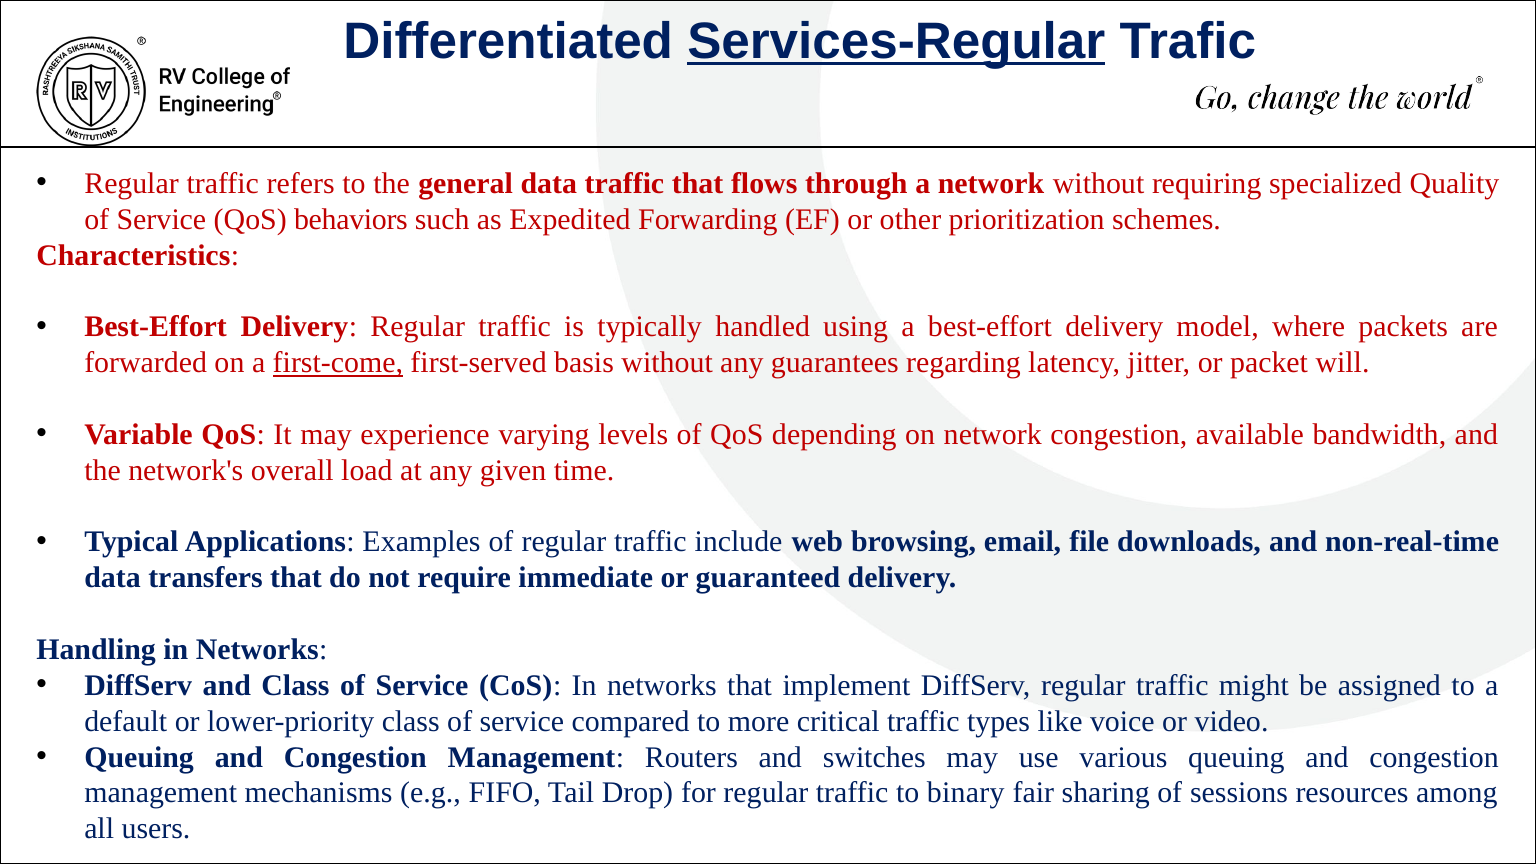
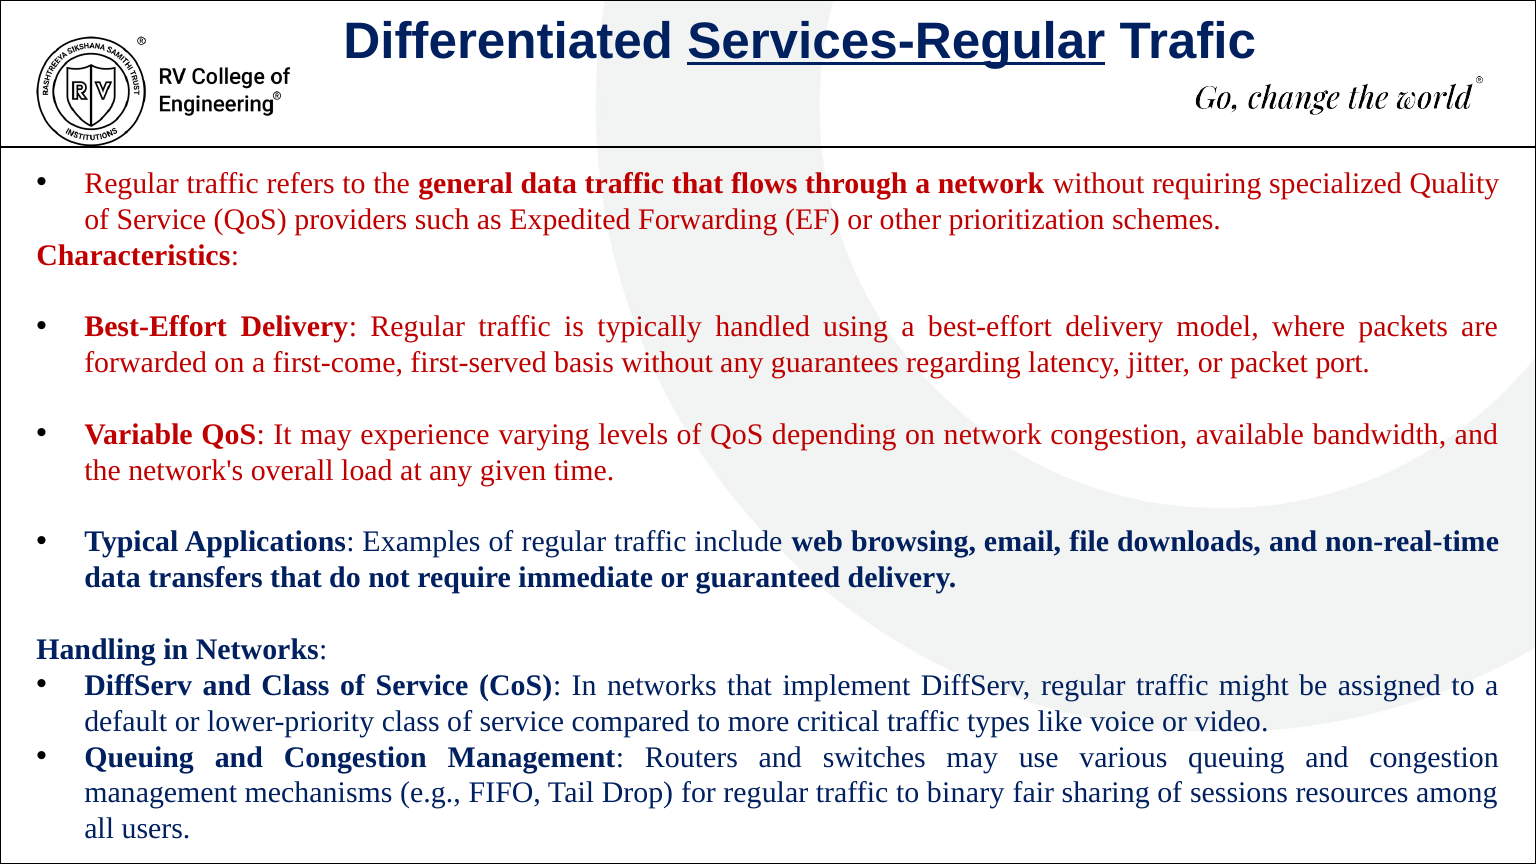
behaviors: behaviors -> providers (351, 219)
first-come underline: present -> none (338, 363)
will: will -> port (1343, 363)
